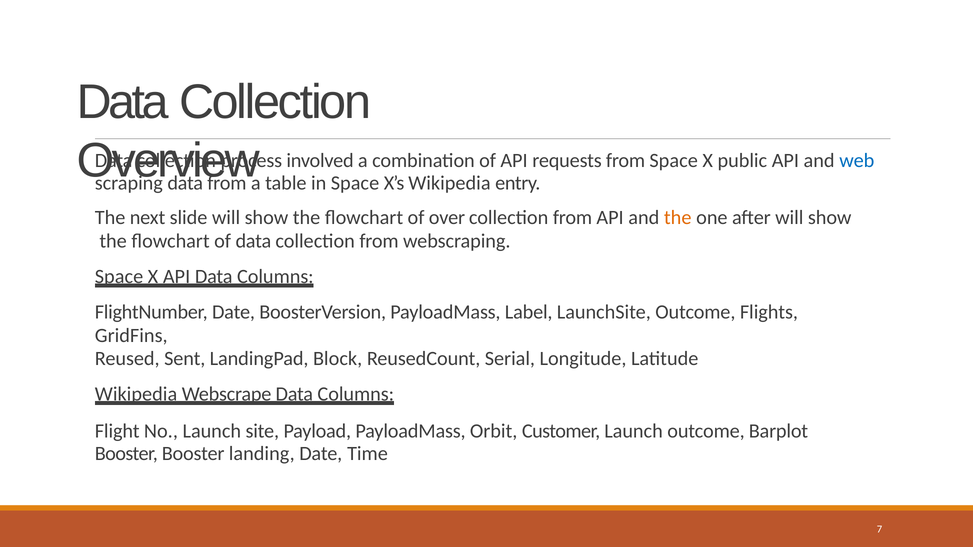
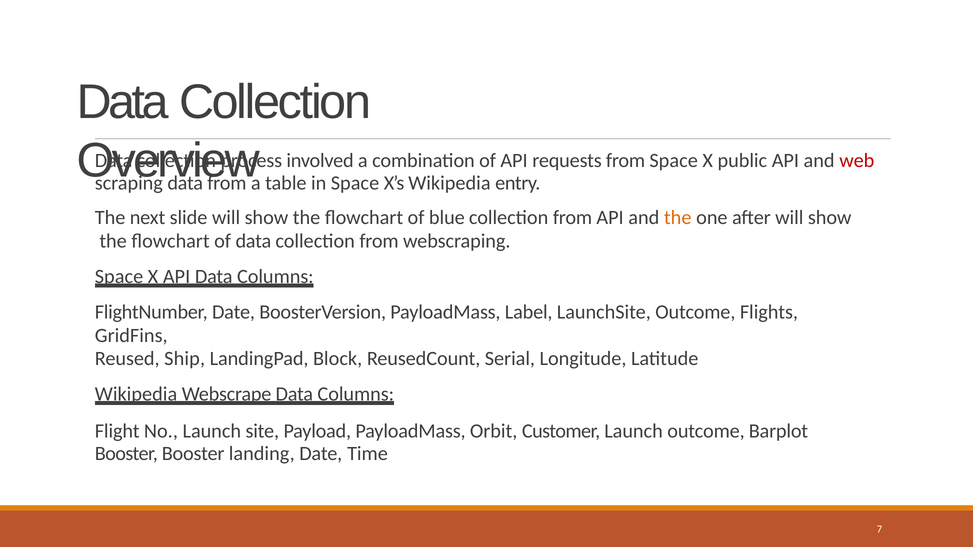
web colour: blue -> red (857, 161)
over: over -> blue (447, 218)
Sent: Sent -> Ship (185, 359)
